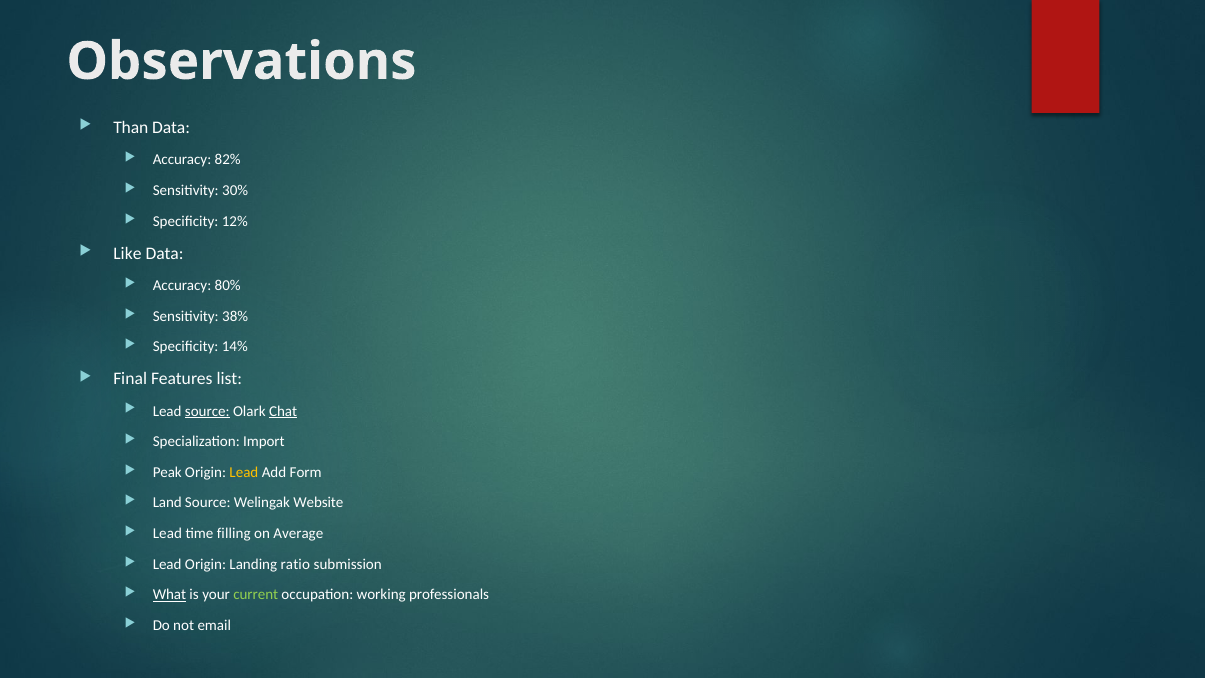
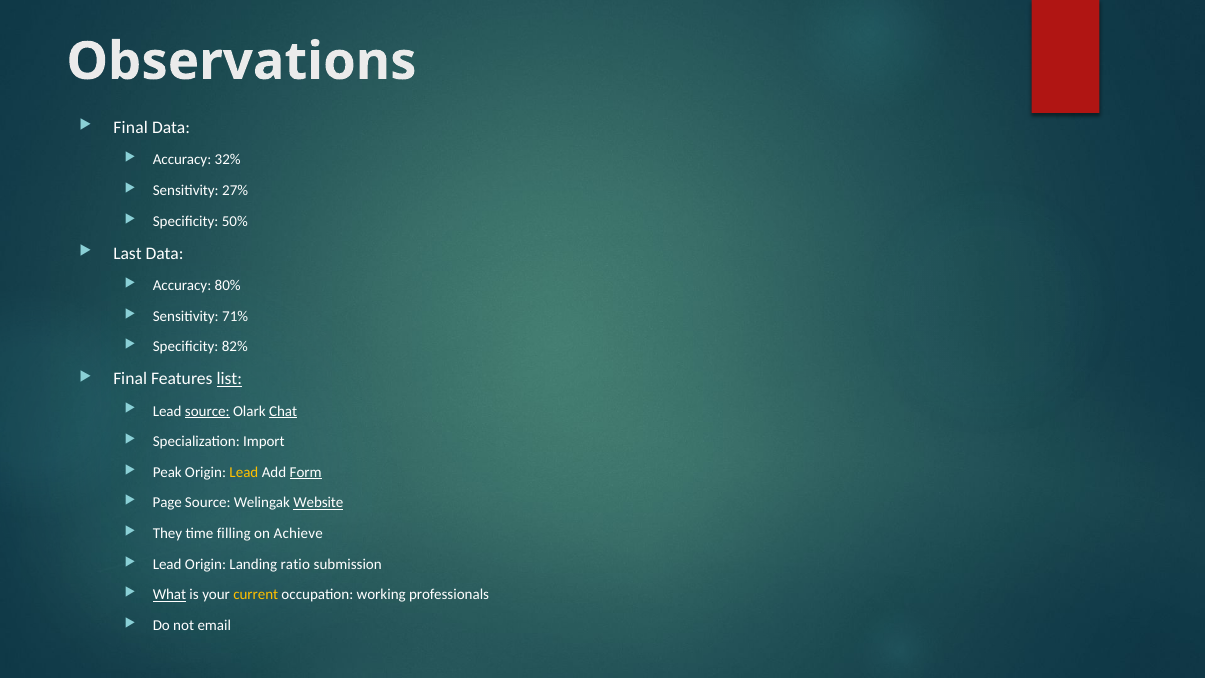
Than: Than -> Final (131, 128)
82%: 82% -> 32% (228, 160)
30%: 30% -> 27% (235, 190)
12%: 12% -> 50% (235, 221)
Like: Like -> Last (127, 253)
38%: 38% -> 71% (235, 316)
14%: 14% -> 82% (235, 347)
list underline: none -> present (229, 379)
Form underline: none -> present (306, 472)
Land: Land -> Page (167, 503)
Website underline: none -> present (318, 503)
Lead: Lead -> They (167, 534)
Average: Average -> Achieve (298, 534)
current colour: light green -> yellow (256, 595)
